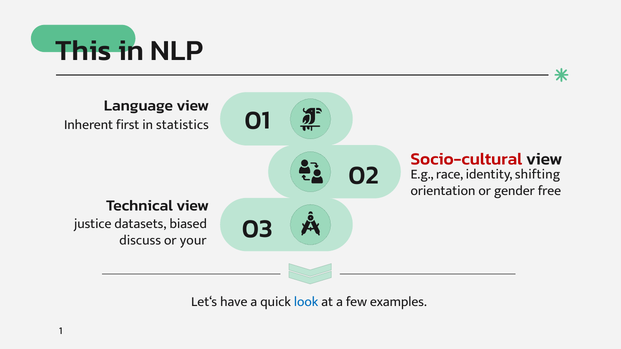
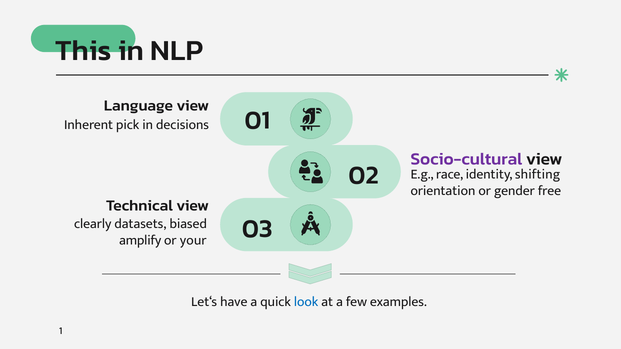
first: first -> pick (128, 125)
statistics: statistics -> decisions (183, 125)
Socio-cultural colour: red -> purple (466, 159)
justice: justice -> clearly (93, 224)
discuss: discuss -> amplify (140, 240)
